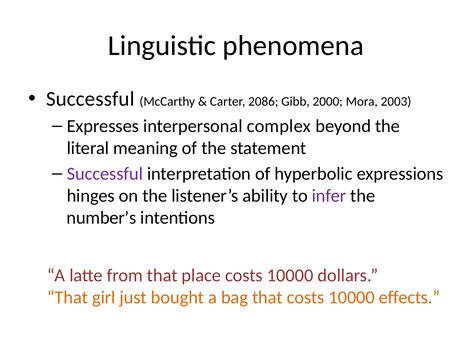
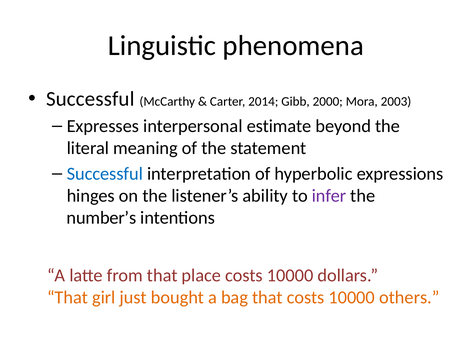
2086: 2086 -> 2014 (263, 102)
complex: complex -> estimate (279, 126)
Successful colour: purple -> blue (105, 174)
effects: effects -> others (409, 298)
